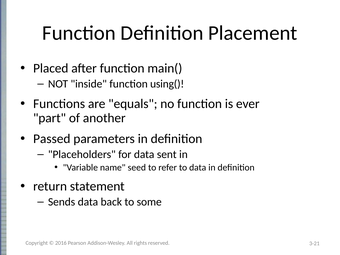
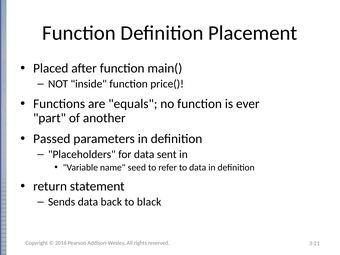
using(: using( -> price( (167, 84)
some: some -> black (149, 202)
